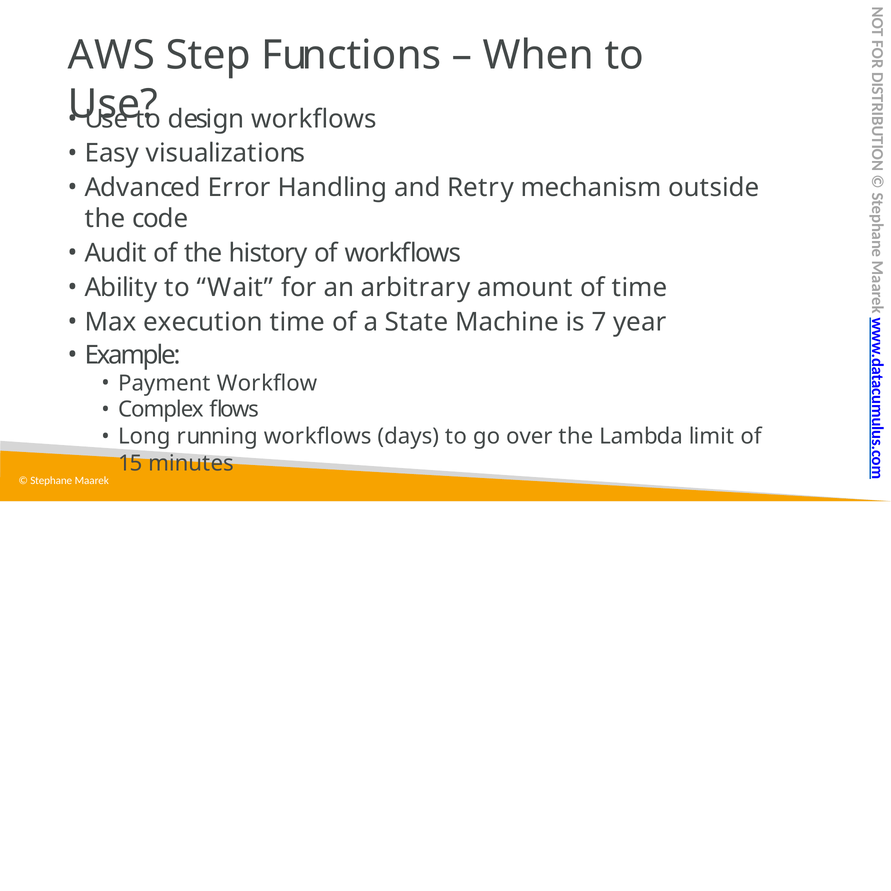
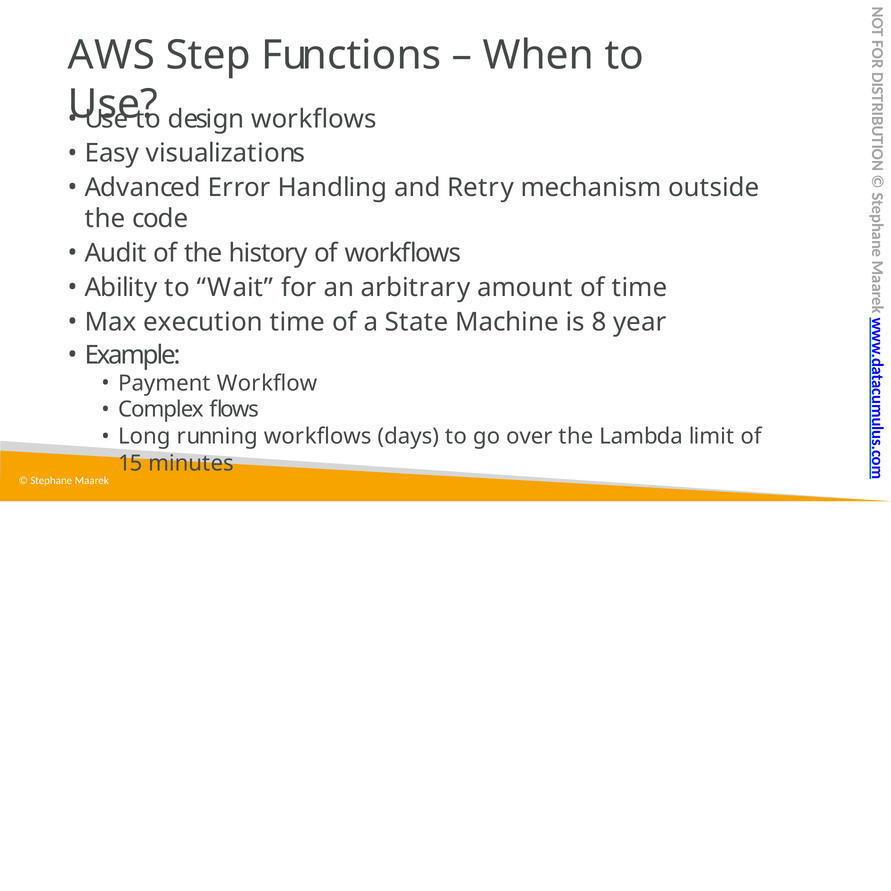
7: 7 -> 8 (599, 322)
